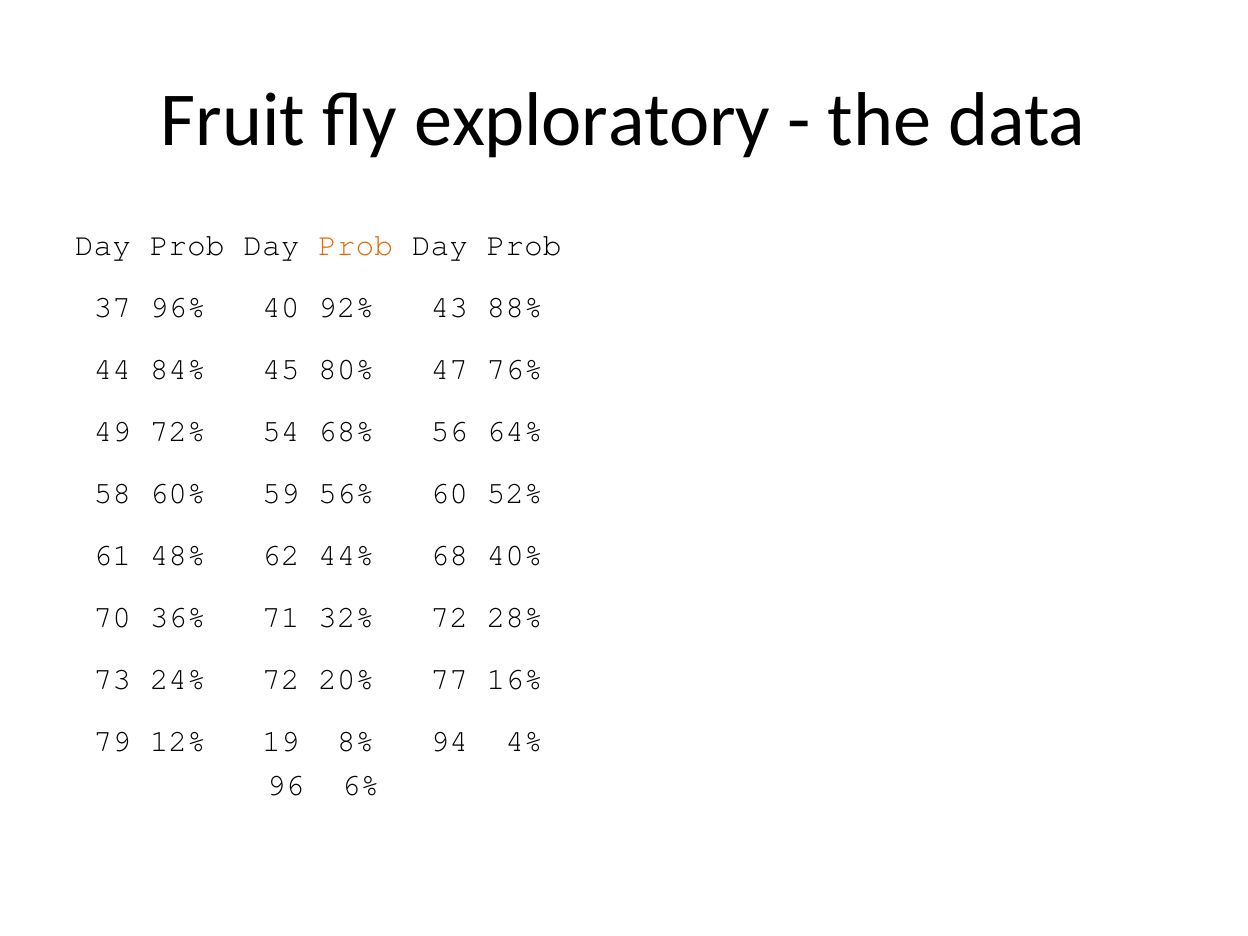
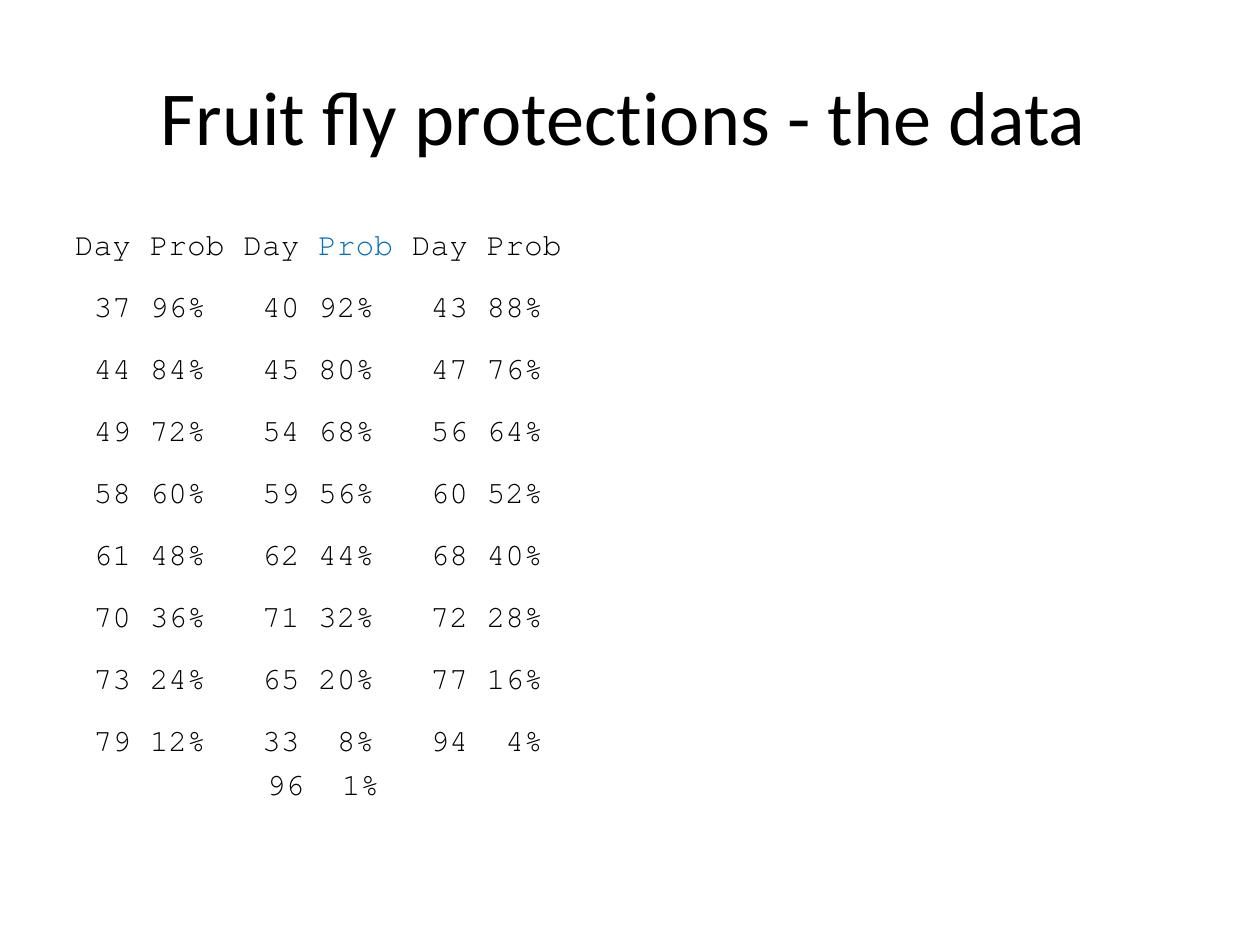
exploratory: exploratory -> protections (592, 121)
Prob colour: orange -> blue (356, 246)
24% 72: 72 -> 65 (281, 680)
19: 19 -> 33 (281, 742)
6%: 6% -> 1% (361, 785)
